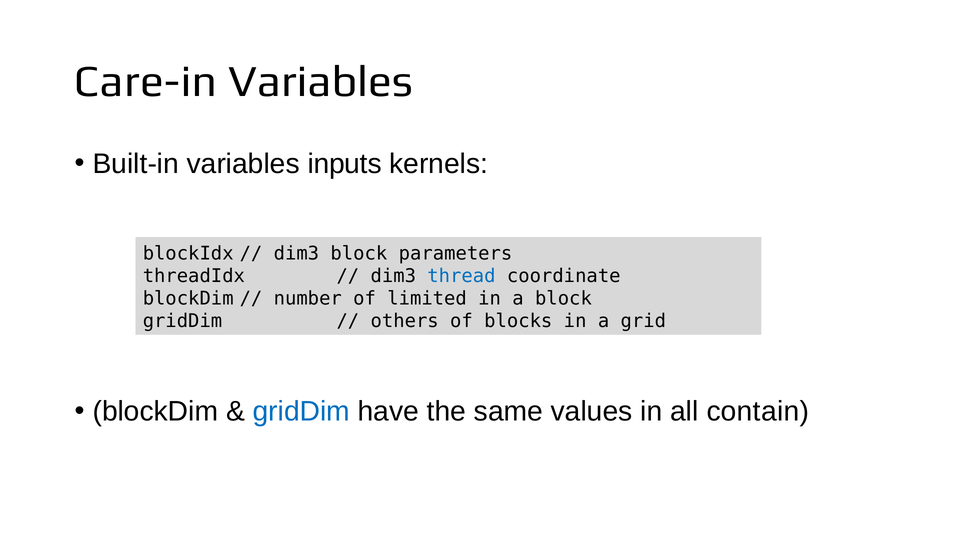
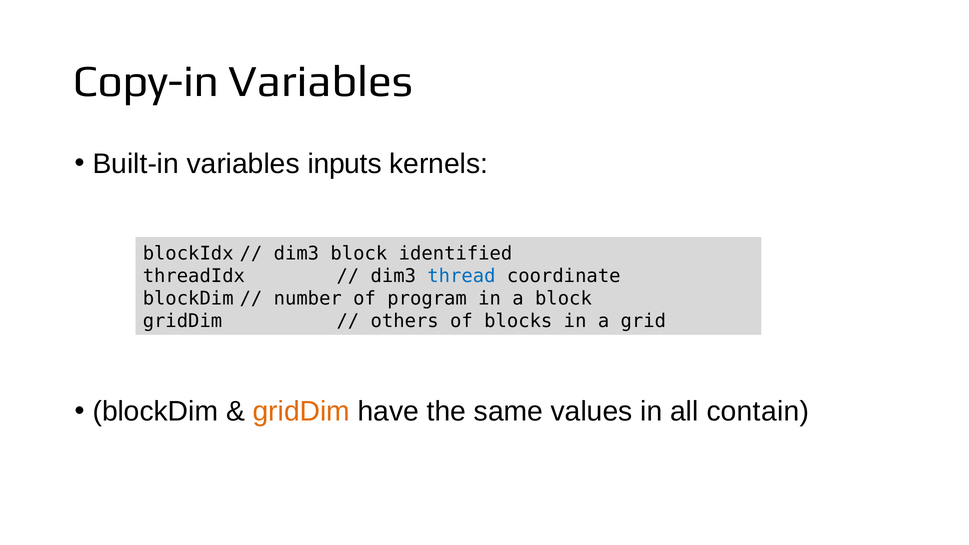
Care-in: Care-in -> Copy-in (146, 81)
parameters: parameters -> identified (456, 253)
limited: limited -> program (427, 299)
gridDim colour: blue -> orange (301, 411)
